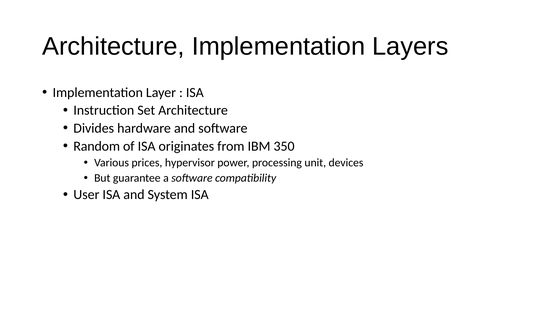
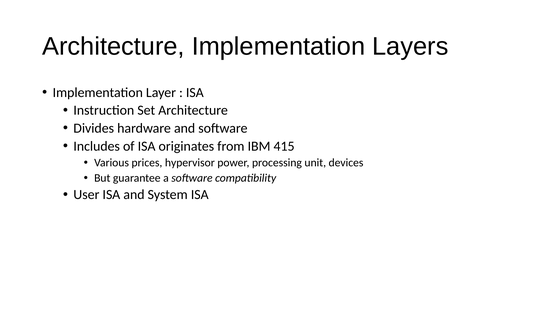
Random: Random -> Includes (97, 146)
350: 350 -> 415 (284, 146)
